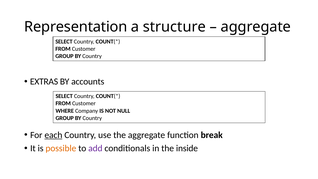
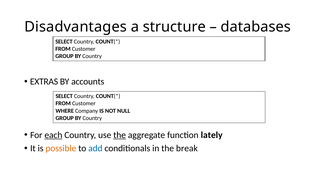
Representation: Representation -> Disadvantages (76, 27)
aggregate: aggregate -> databases (256, 27)
the underline: none -> present (120, 135)
break: break -> lately (212, 135)
add colour: purple -> blue (95, 148)
inside: inside -> break (187, 148)
